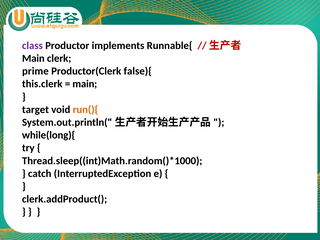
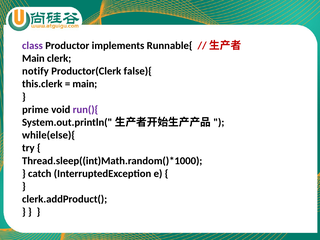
prime: prime -> notify (35, 71)
target: target -> prime (35, 110)
run(){ colour: orange -> purple (85, 110)
while(long){: while(long){ -> while(else){ (49, 135)
